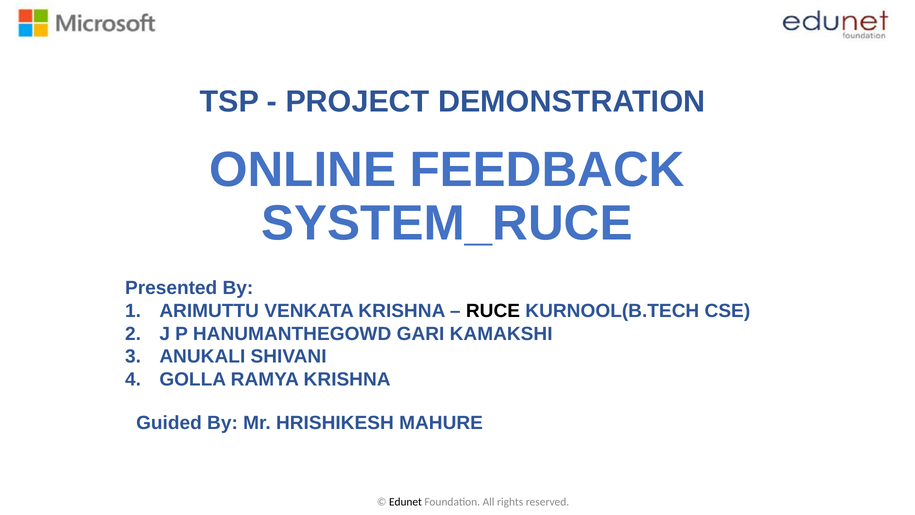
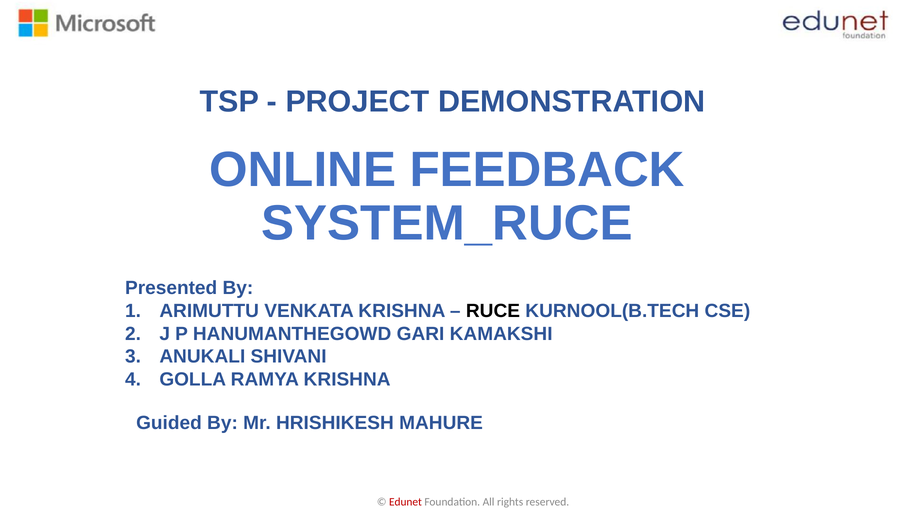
Edunet colour: black -> red (405, 502)
